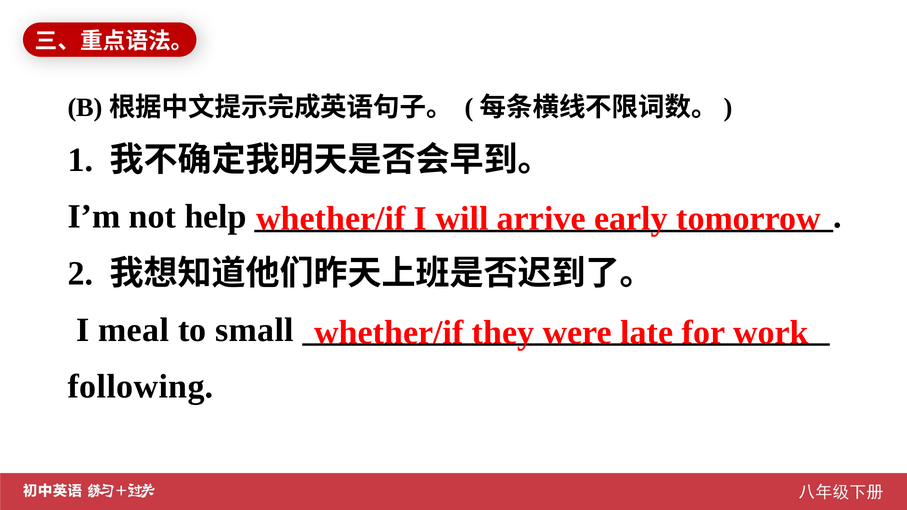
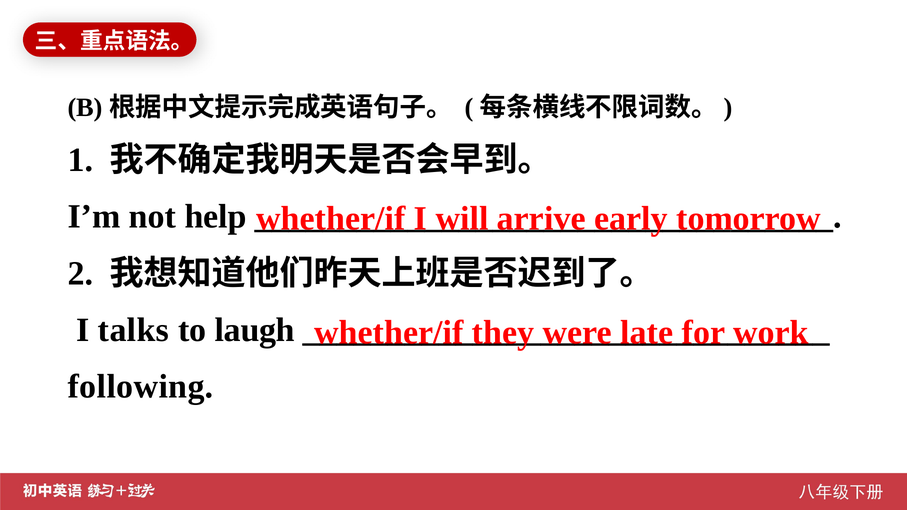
meal: meal -> talks (134, 330)
small: small -> laugh (255, 330)
